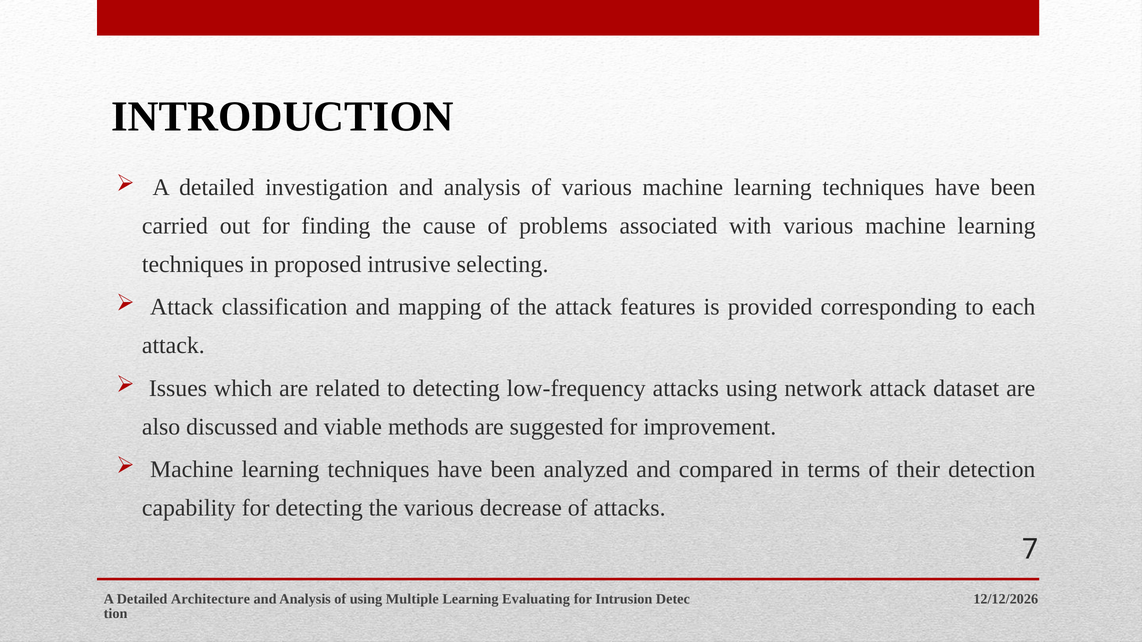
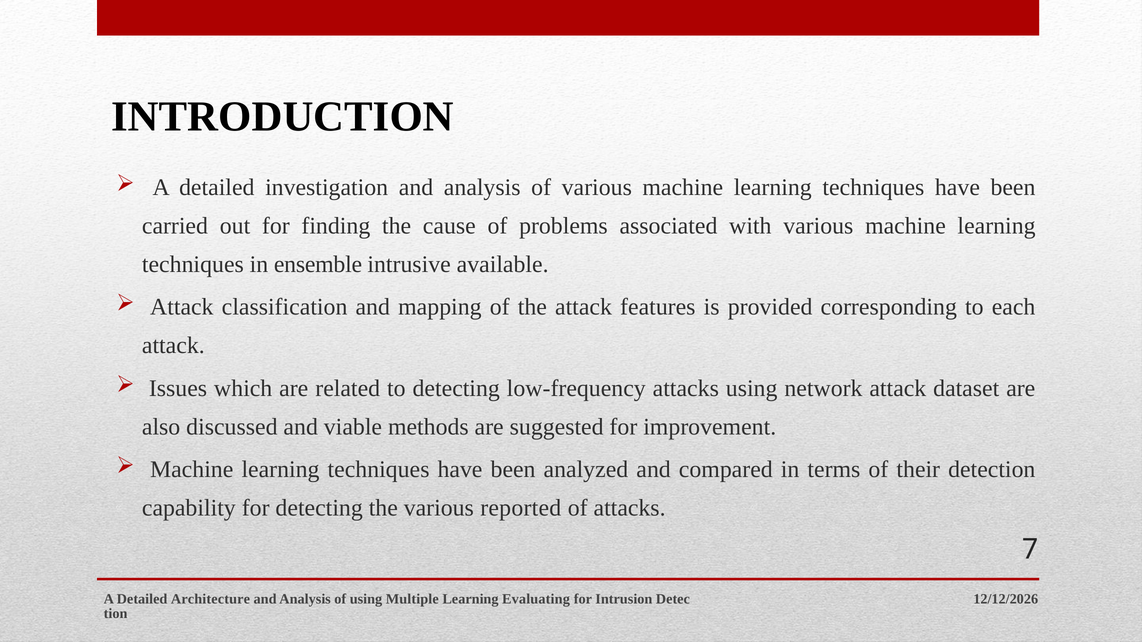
proposed: proposed -> ensemble (318, 264)
selecting: selecting -> available (503, 264)
decrease: decrease -> reported (521, 508)
